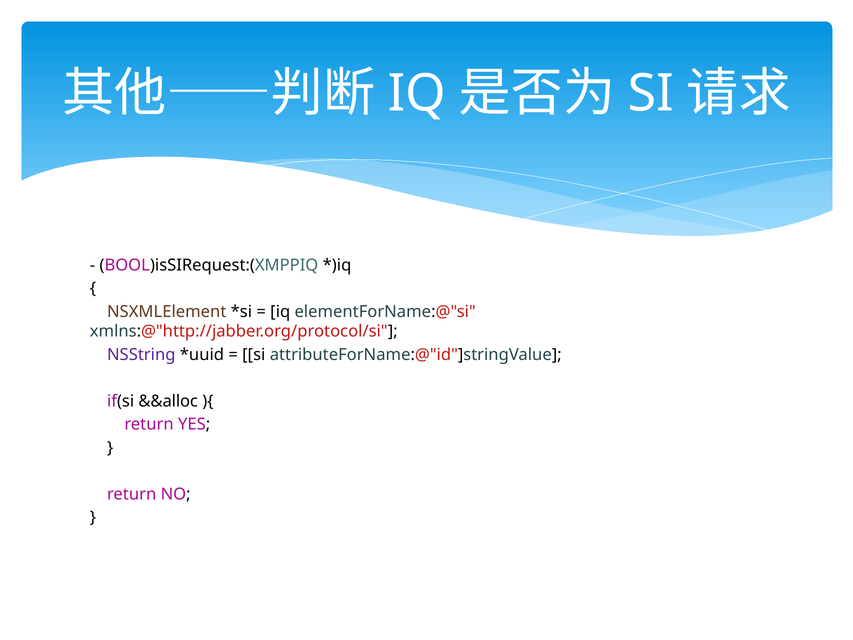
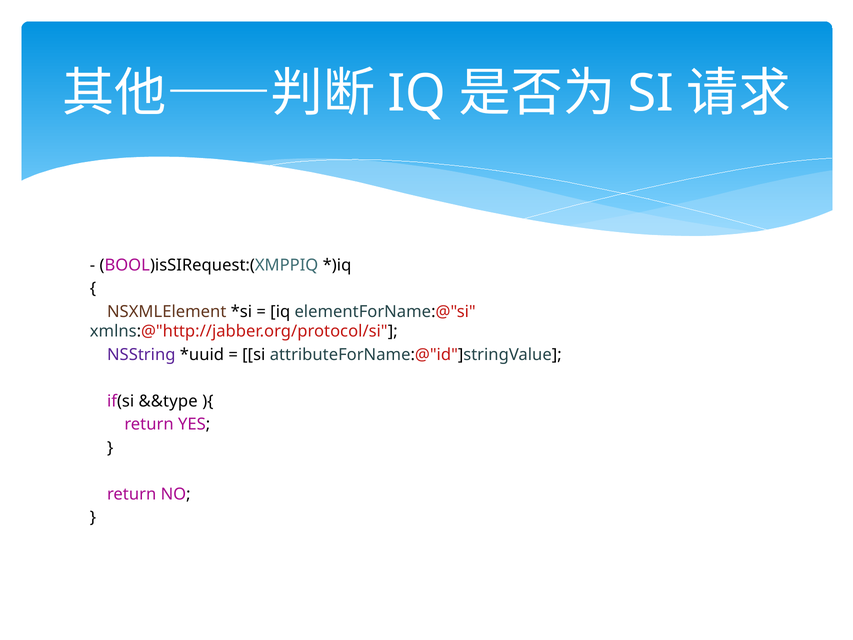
&&alloc: &&alloc -> &&type (168, 401)
